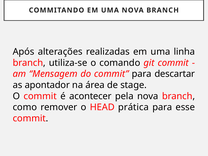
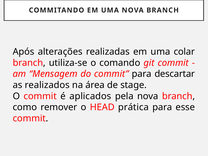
linha: linha -> colar (184, 52)
apontador: apontador -> realizados (47, 85)
acontecer: acontecer -> aplicados (90, 96)
